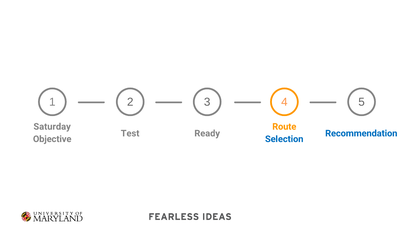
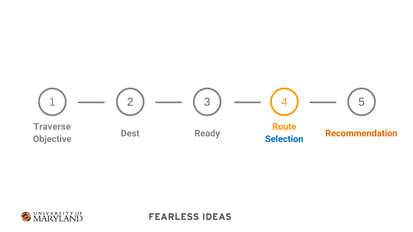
Saturday: Saturday -> Traverse (52, 127)
Test: Test -> Dest (130, 134)
Recommendation colour: blue -> orange (361, 134)
